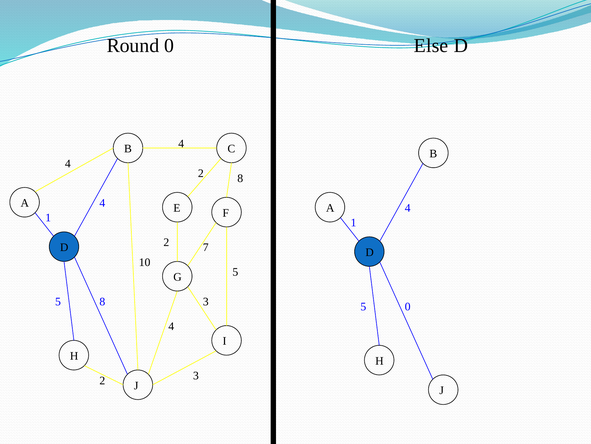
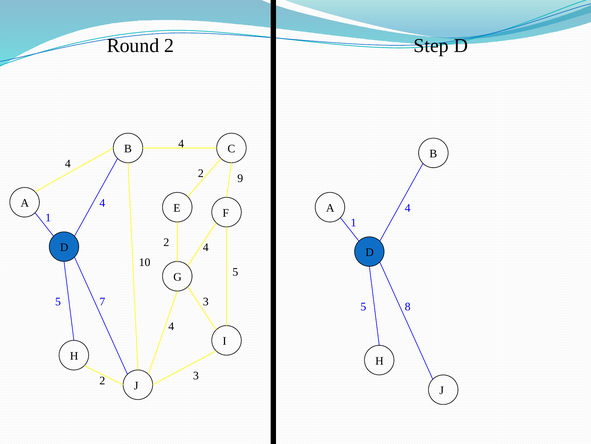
Round 0: 0 -> 2 (169, 46)
Else: Else -> Step (431, 46)
2 8: 8 -> 9 (240, 178)
2 7: 7 -> 4 (206, 247)
5 8: 8 -> 7 (102, 301)
5 0: 0 -> 8 (408, 306)
